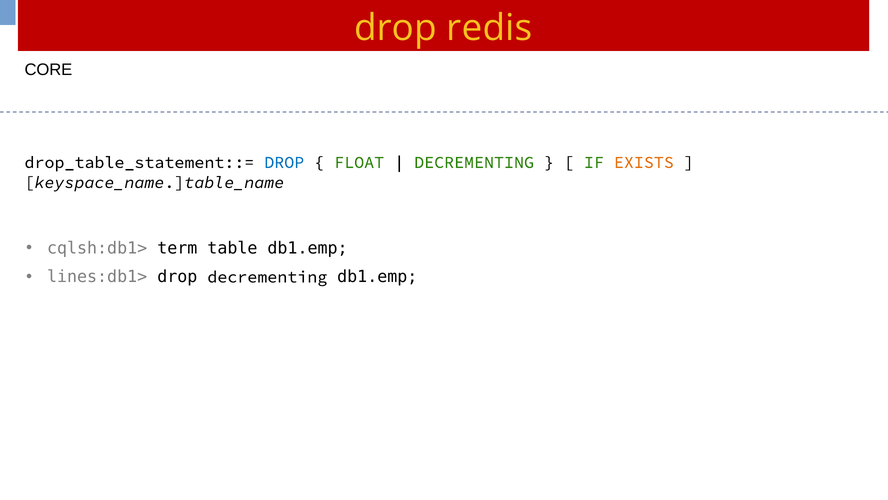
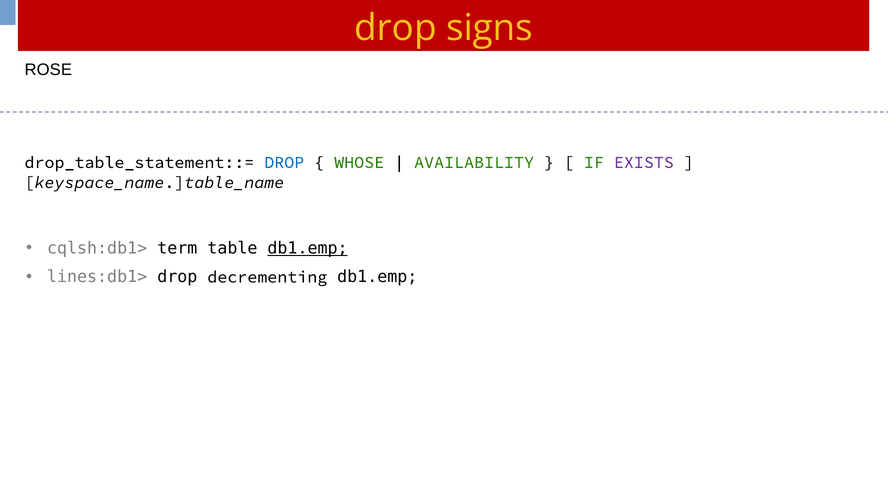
redis: redis -> signs (490, 28)
CORE: CORE -> ROSE (48, 70)
FLOAT: FLOAT -> WHOSE (359, 162)
DECREMENTING: DECREMENTING -> AVAILABILITY (474, 162)
EXISTS colour: orange -> purple (644, 162)
db1.emp underline: none -> present (308, 248)
